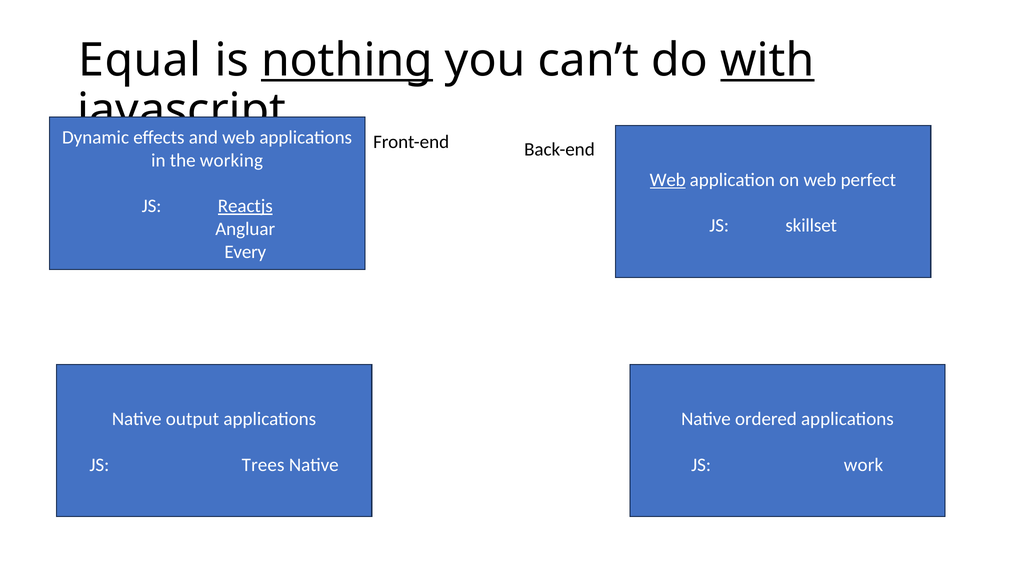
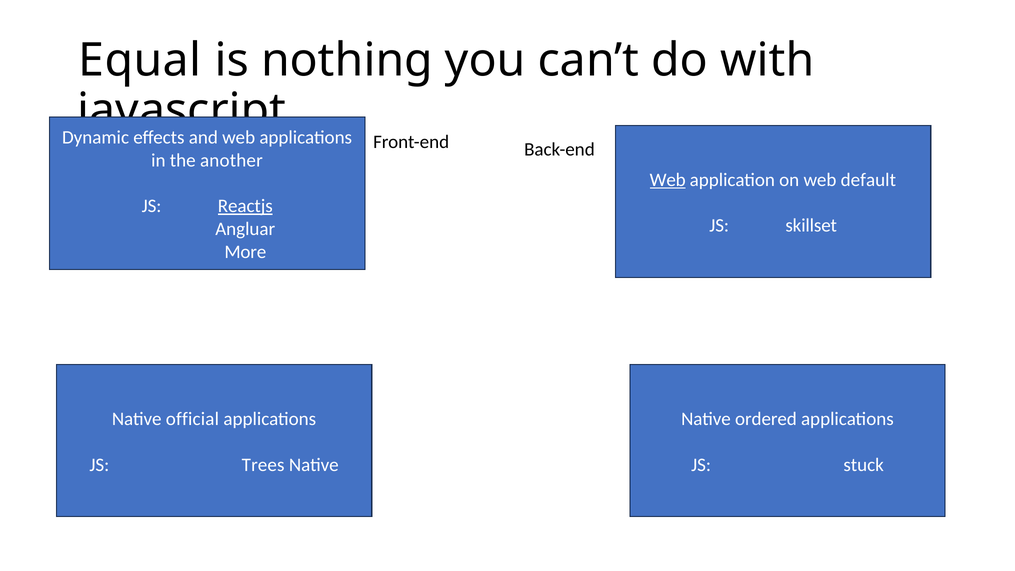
nothing underline: present -> none (347, 60)
with underline: present -> none (767, 60)
working: working -> another (231, 160)
perfect: perfect -> default (868, 180)
Every: Every -> More (245, 252)
output: output -> official (192, 419)
work: work -> stuck (864, 465)
